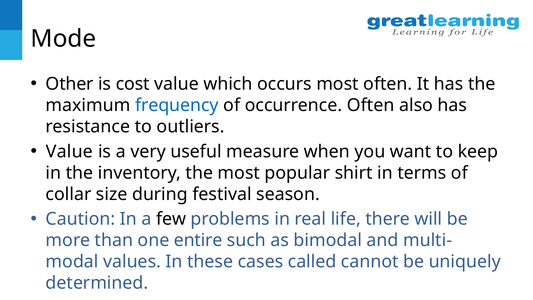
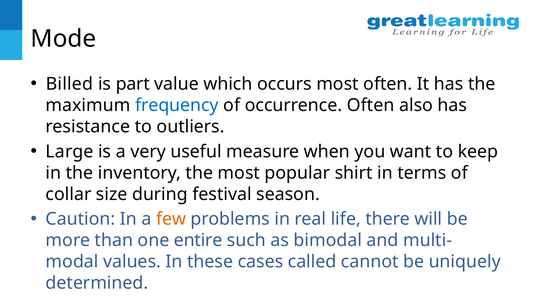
Other: Other -> Billed (69, 84)
cost: cost -> part (133, 84)
Value: Value -> Large (70, 151)
few colour: black -> orange (171, 219)
